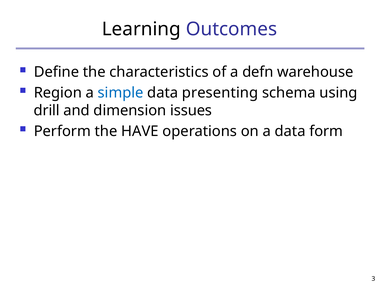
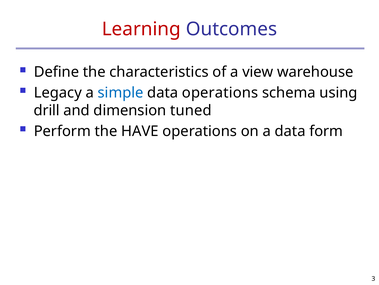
Learning colour: black -> red (141, 29)
defn: defn -> view (258, 72)
Region: Region -> Legacy (58, 92)
data presenting: presenting -> operations (220, 92)
issues: issues -> tuned (191, 110)
